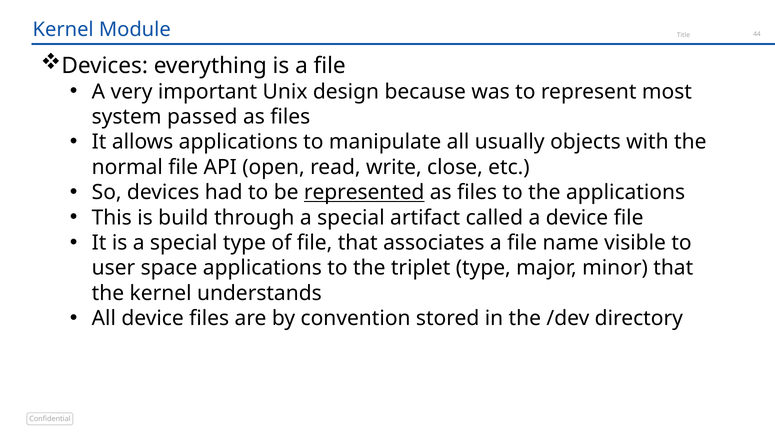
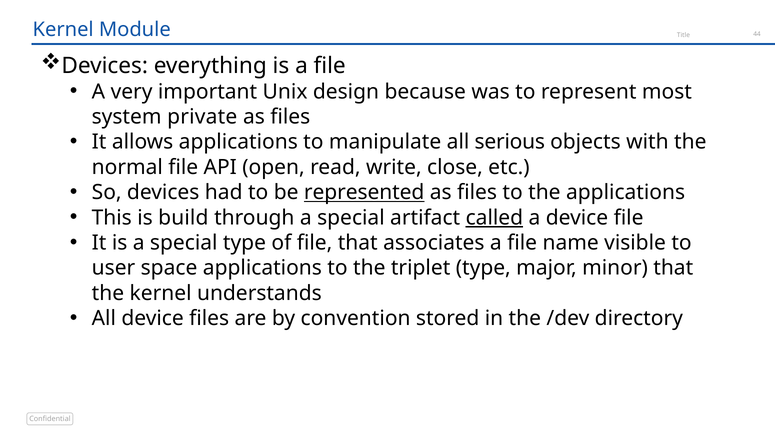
passed: passed -> private (202, 117)
usually: usually -> serious (510, 142)
called underline: none -> present (494, 218)
